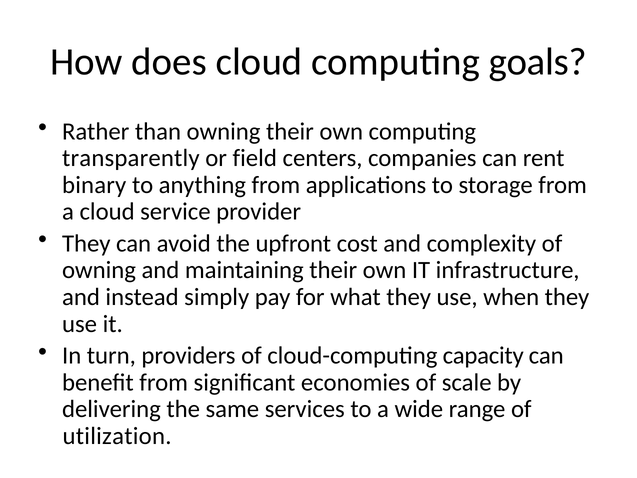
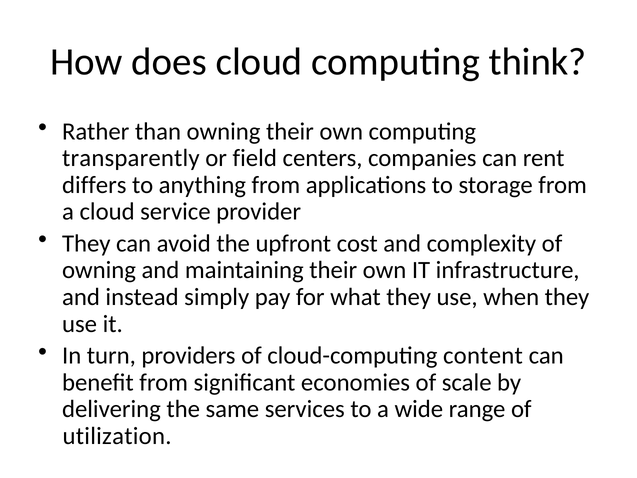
goals: goals -> think (538, 62)
binary: binary -> differs (94, 185)
capacity: capacity -> content (483, 356)
